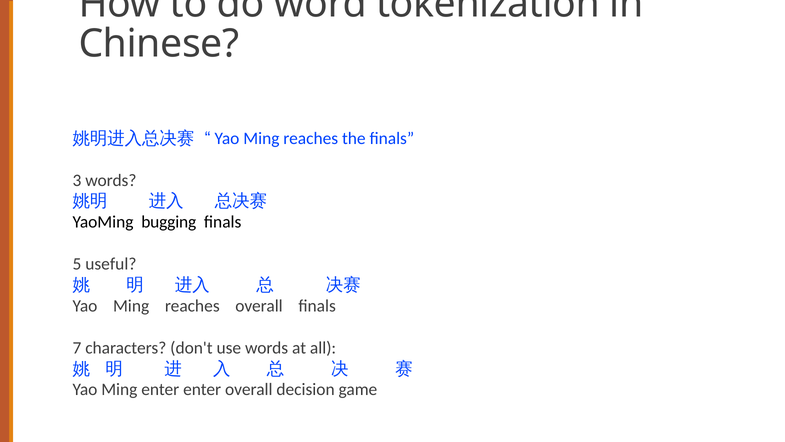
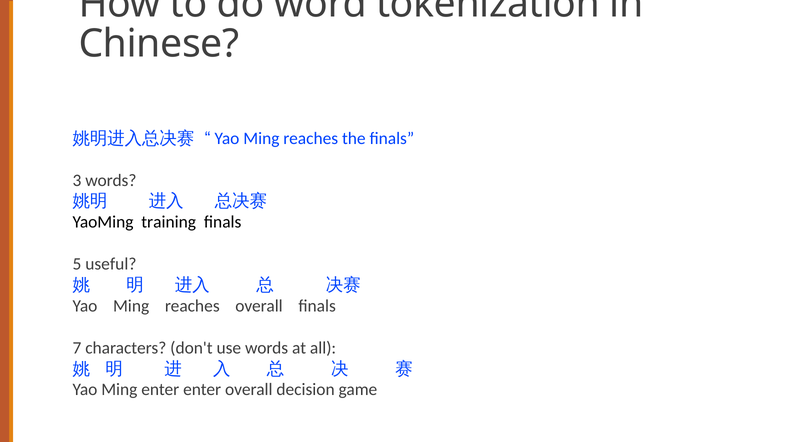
bugging: bugging -> training (169, 222)
